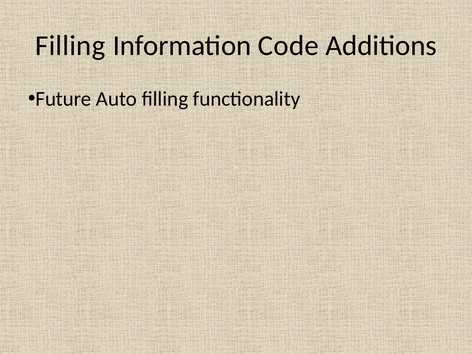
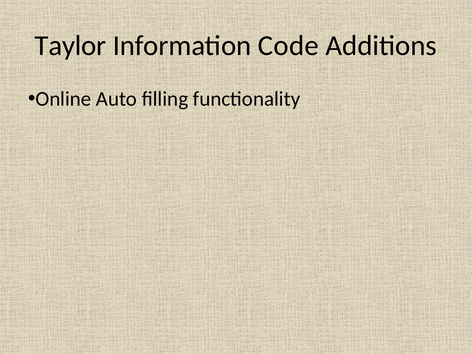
Filling: Filling -> Taylor (71, 46)
Future: Future -> Online (63, 99)
